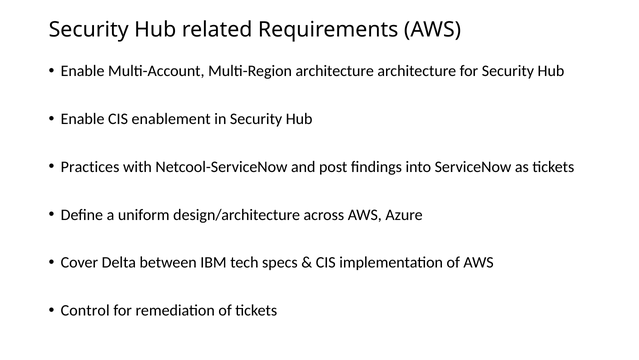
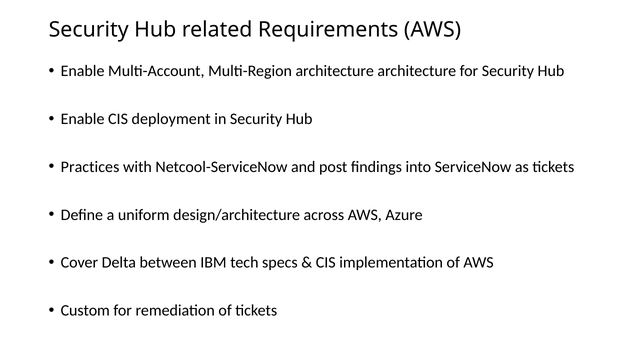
enablement: enablement -> deployment (171, 119)
Control: Control -> Custom (85, 310)
